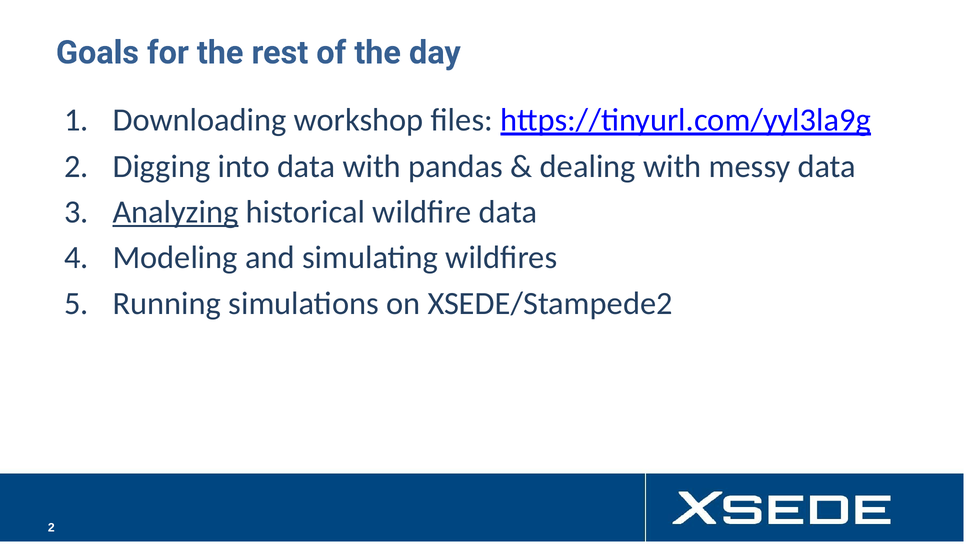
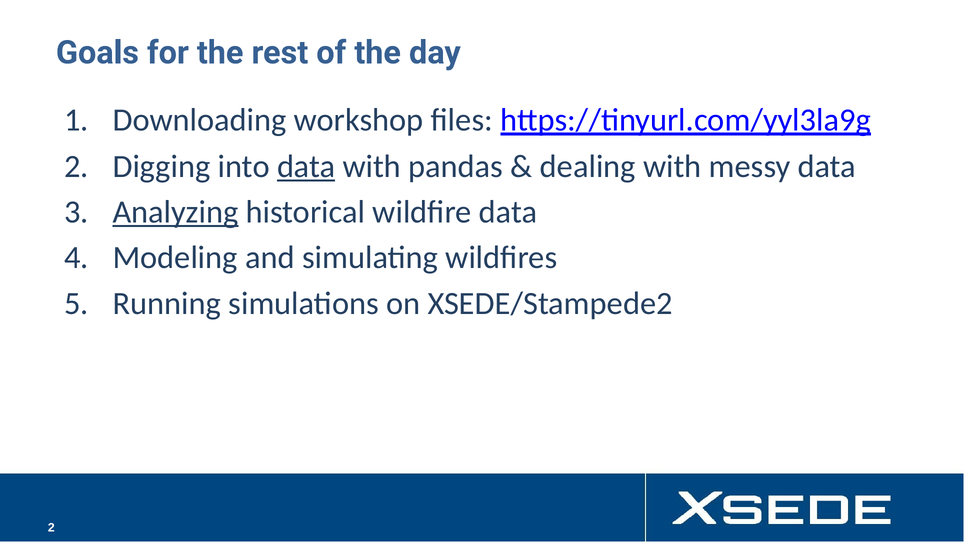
data underline: none -> present (306, 167)
